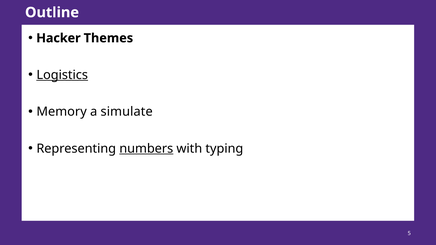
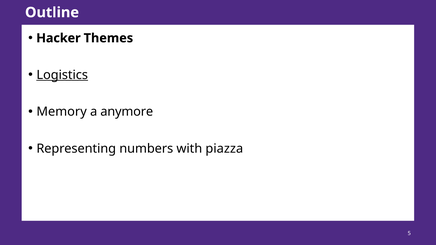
simulate: simulate -> anymore (127, 112)
numbers underline: present -> none (146, 149)
typing: typing -> piazza (224, 149)
